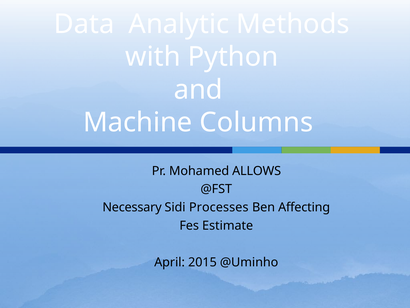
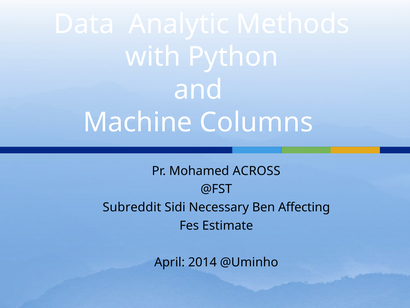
ALLOWS: ALLOWS -> ACROSS (257, 171)
Necessary: Necessary -> Subreddit (132, 207)
Processes: Processes -> Necessary (219, 207)
2015: 2015 -> 2014 (202, 262)
